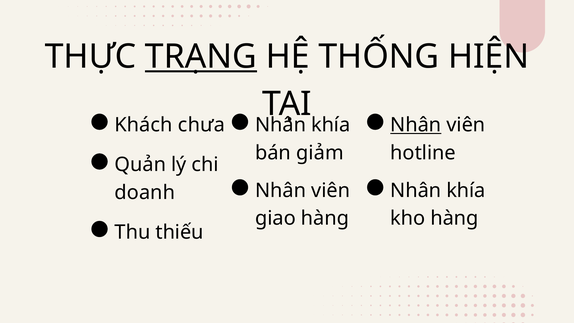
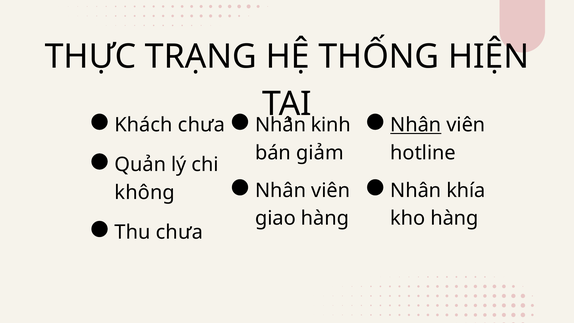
TRẠNG underline: present -> none (201, 57)
khía: khía -> kinh (331, 125)
doanh: doanh -> không (145, 193)
Thu thiếu: thiếu -> chưa (179, 232)
